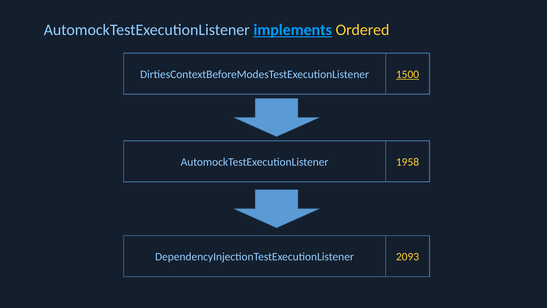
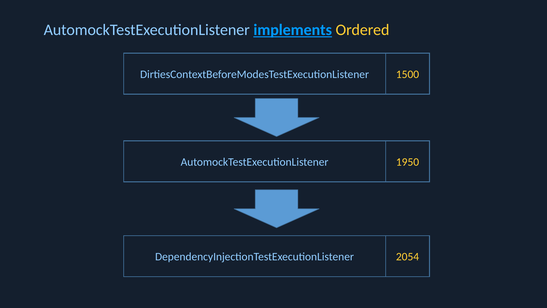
1500 underline: present -> none (408, 74)
1958: 1958 -> 1950 (408, 162)
2093: 2093 -> 2054 (408, 257)
